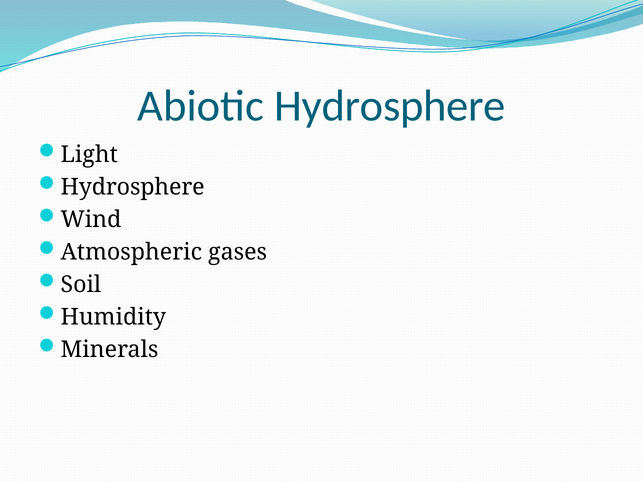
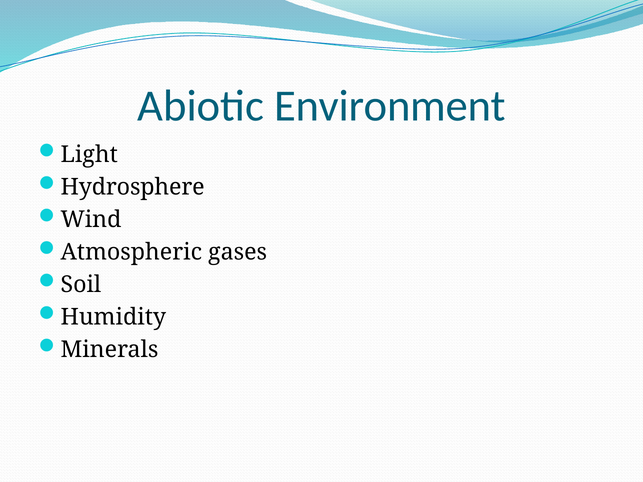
Abiotic Hydrosphere: Hydrosphere -> Environment (390, 106)
